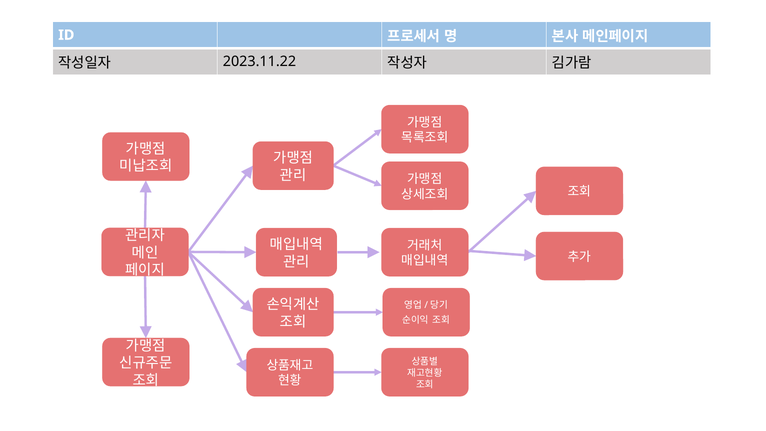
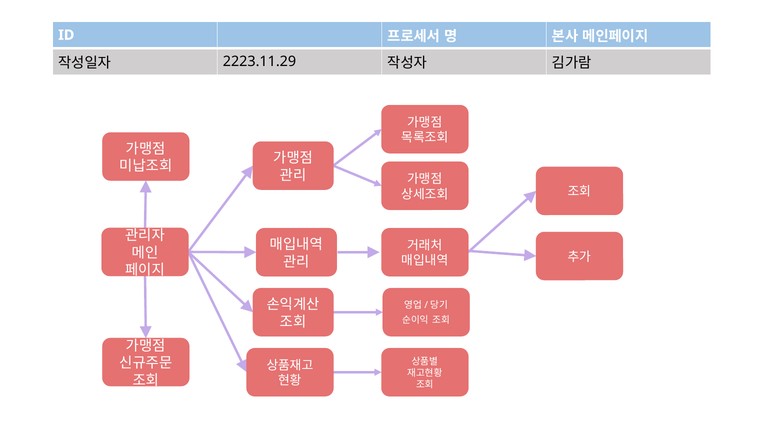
2023.11.22: 2023.11.22 -> 2223.11.29 (259, 62)
